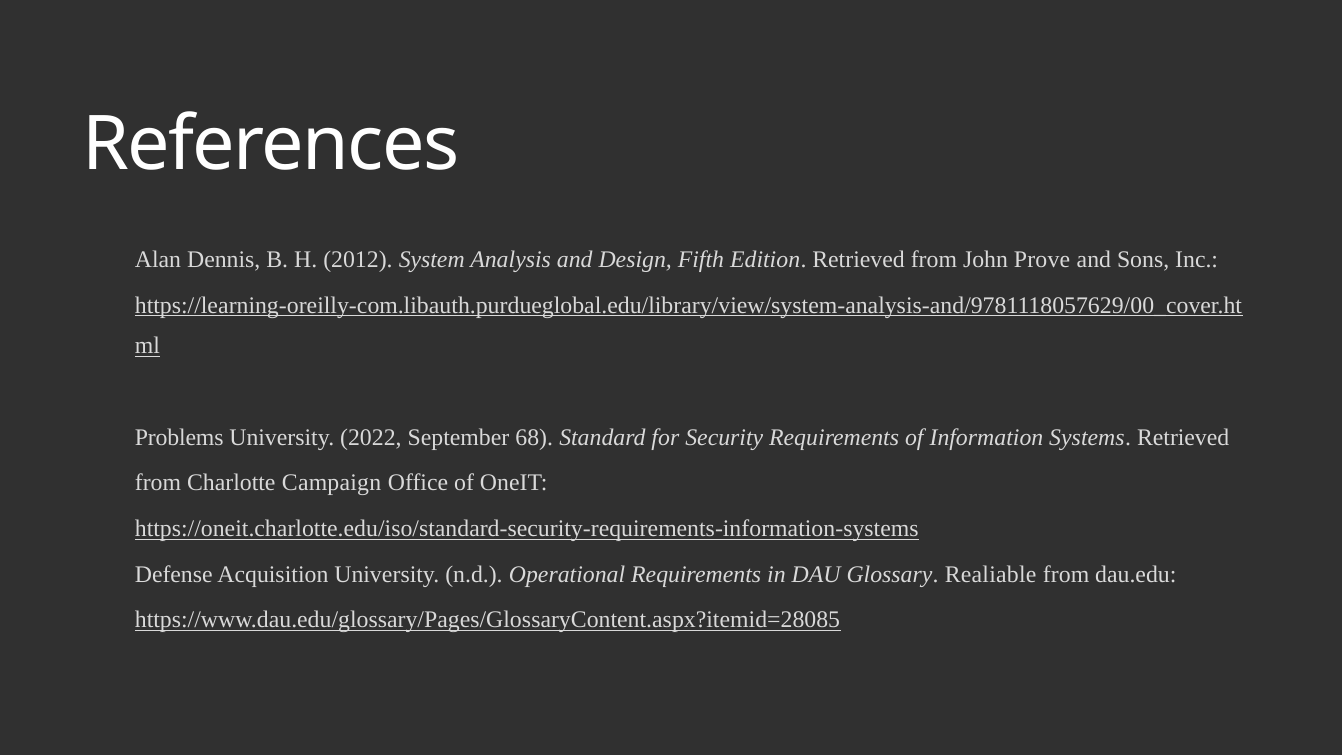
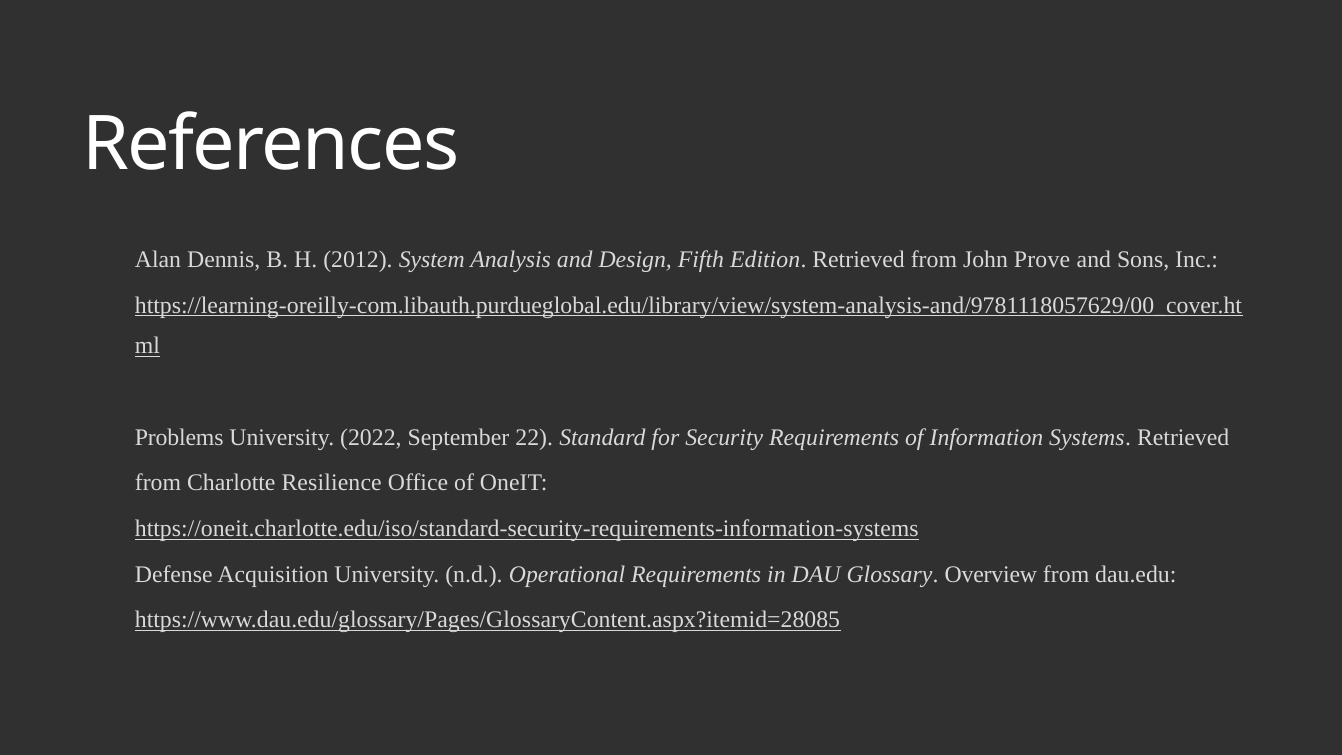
68: 68 -> 22 (534, 437)
Campaign: Campaign -> Resilience (332, 483)
Realiable: Realiable -> Overview (991, 574)
